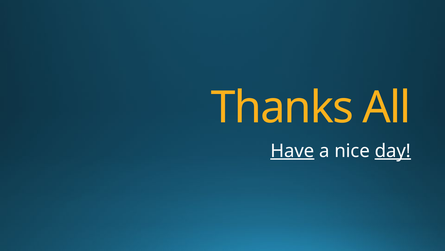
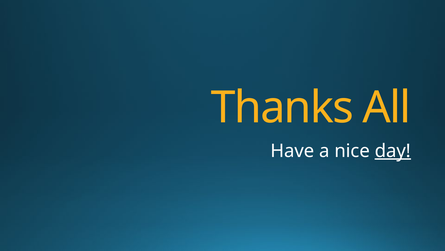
Have underline: present -> none (292, 151)
